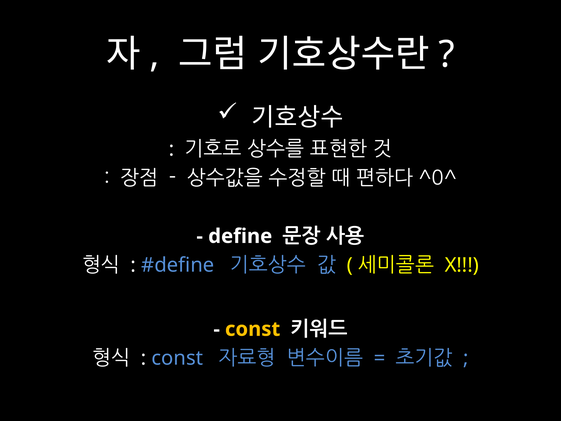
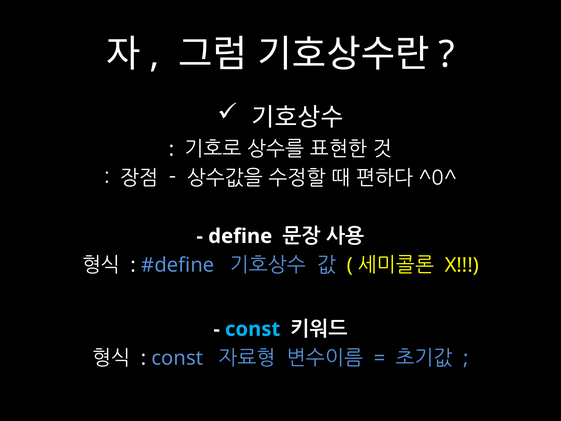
const colour: yellow -> light blue (253, 329)
